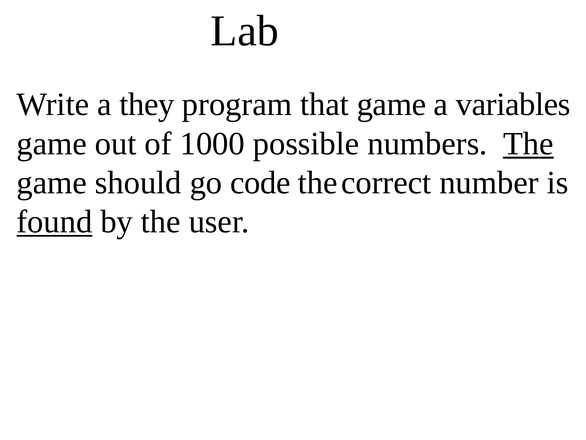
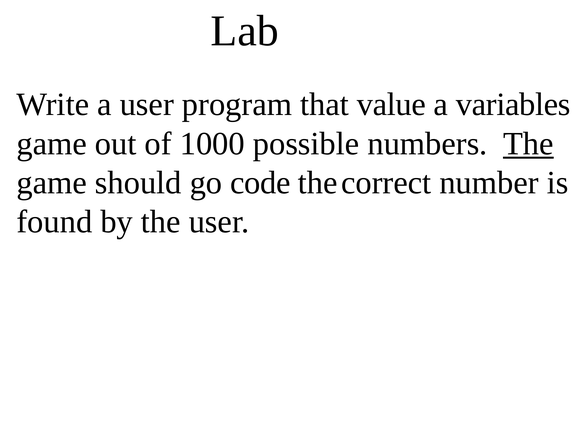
a they: they -> user (147, 104)
that game: game -> value (391, 104)
found underline: present -> none (54, 222)
